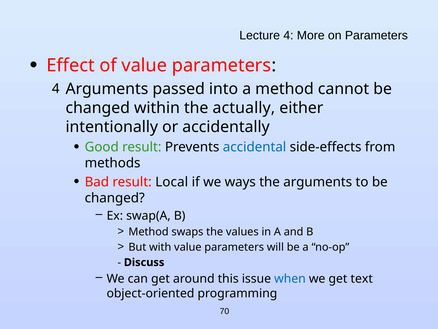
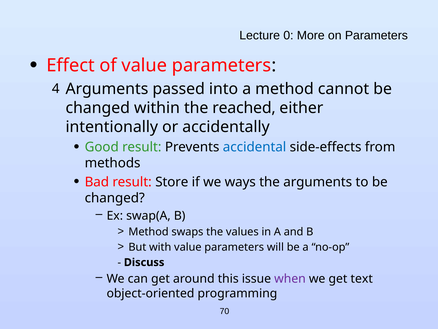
Lecture 4: 4 -> 0 (288, 36)
actually: actually -> reached (244, 108)
Local: Local -> Store (172, 182)
when colour: blue -> purple (290, 278)
